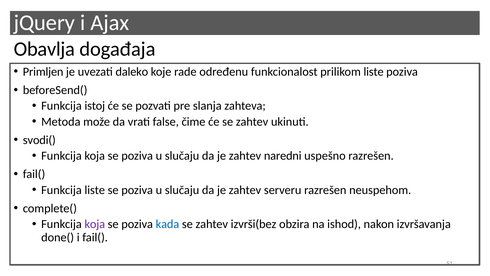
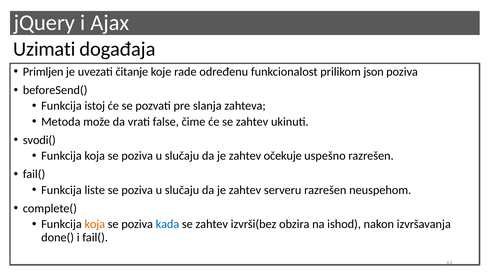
Obavlja: Obavlja -> Uzimati (44, 49)
daleko: daleko -> čitanje (132, 72)
prilikom liste: liste -> json (374, 72)
naredni: naredni -> očekuje (283, 156)
koja colour: purple -> orange (95, 224)
